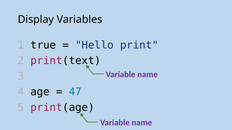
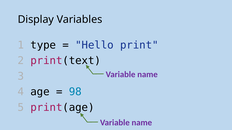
true: true -> type (43, 45)
47: 47 -> 98 (75, 92)
